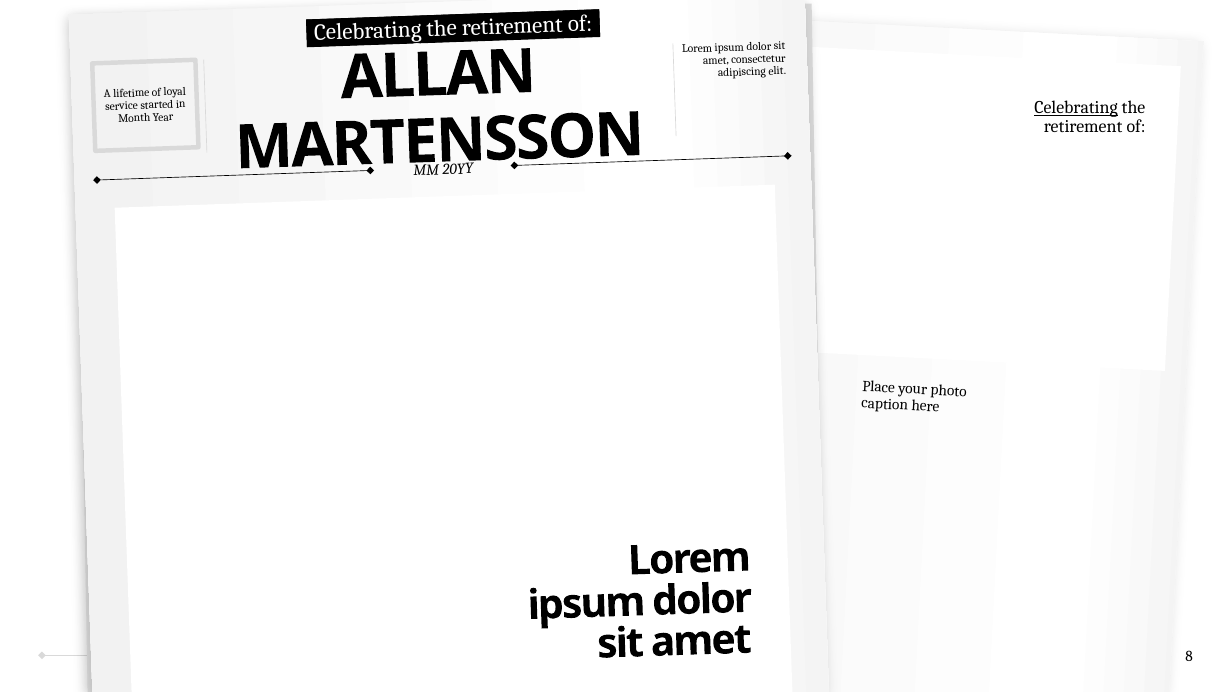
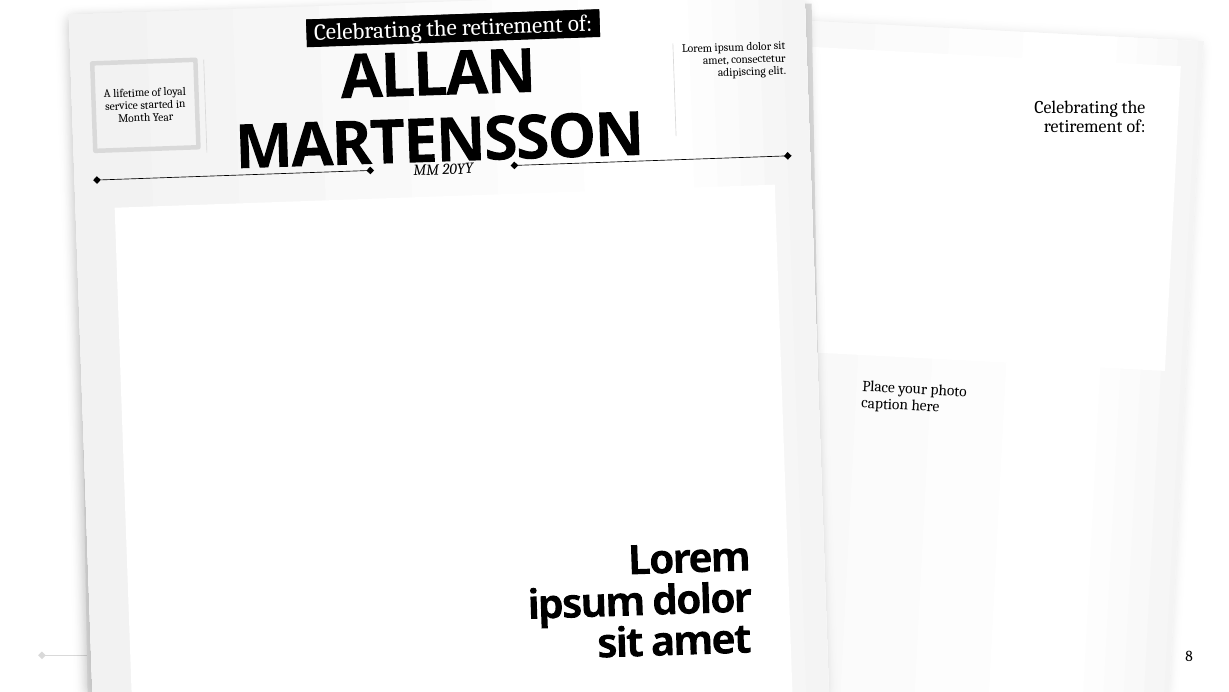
Celebrating underline: present -> none (1076, 107)
